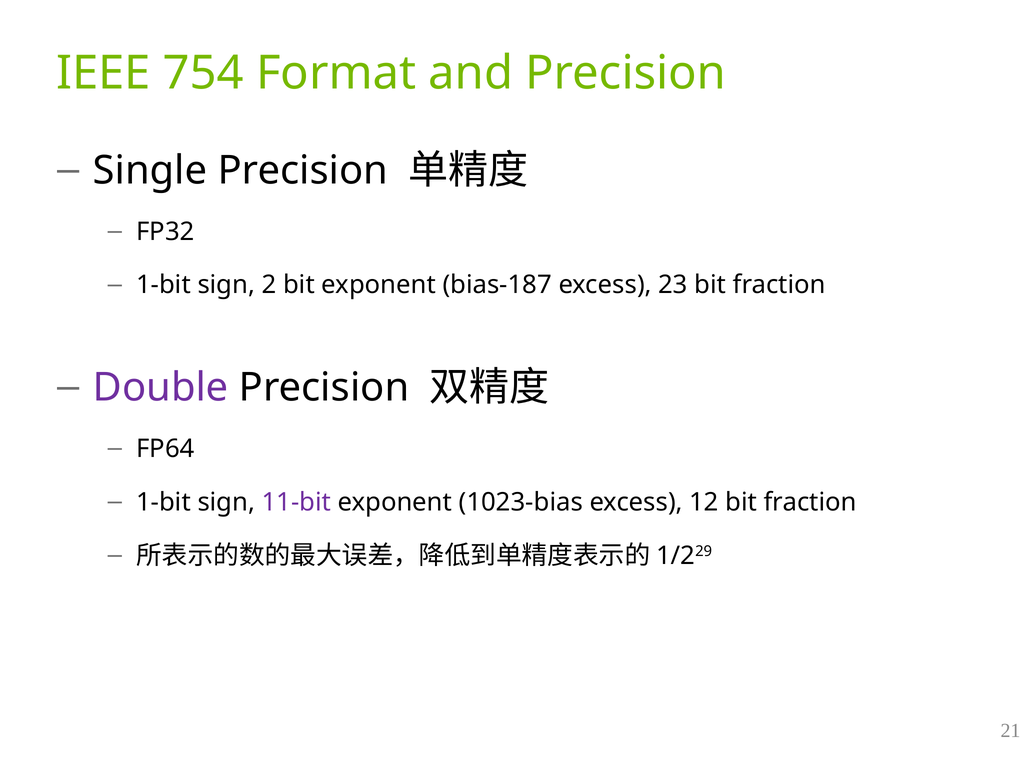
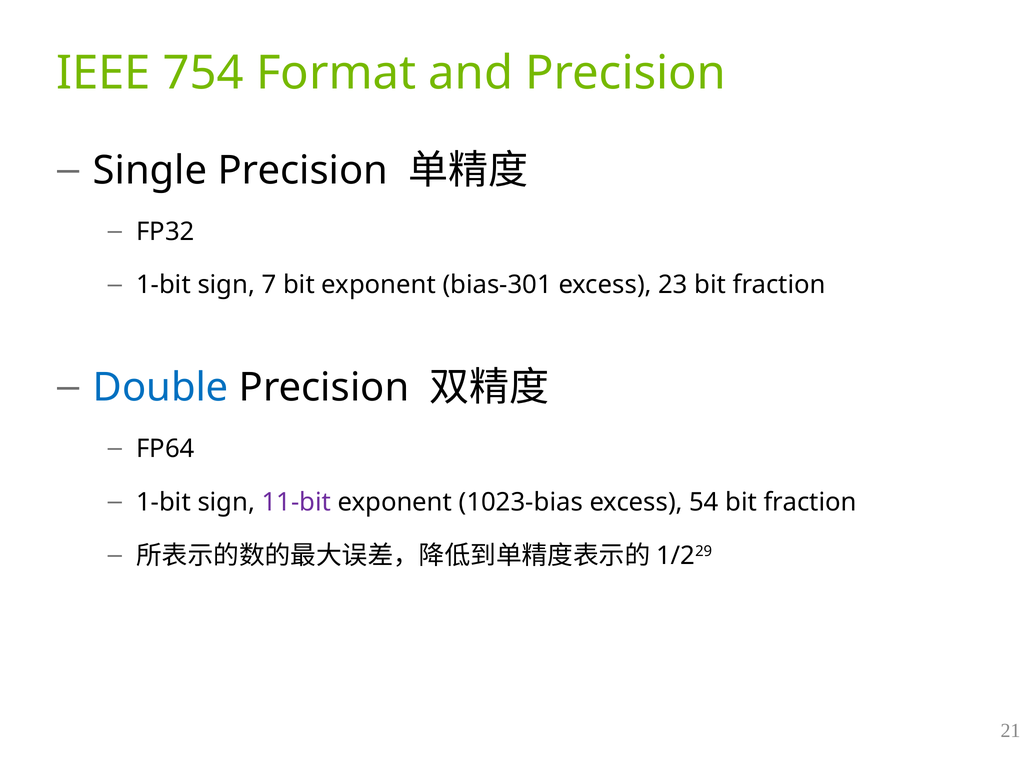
2: 2 -> 7 (269, 285)
bias-187: bias-187 -> bias-301 (497, 285)
Double colour: purple -> blue (161, 388)
12: 12 -> 54 (704, 502)
